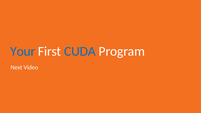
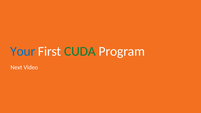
CUDA colour: blue -> green (80, 51)
